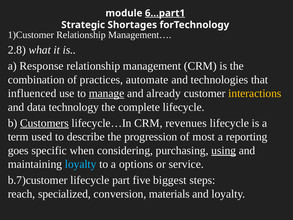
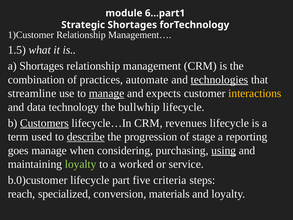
6…part1 underline: present -> none (165, 13)
2.8: 2.8 -> 1.5 (17, 50)
a Response: Response -> Shortages (42, 66)
technologies underline: none -> present (219, 80)
influenced: influenced -> streamline (32, 93)
already: already -> expects (164, 93)
complete: complete -> bullwhip (139, 107)
describe underline: none -> present (86, 137)
most: most -> stage (204, 137)
goes specific: specific -> manage (49, 150)
loyalty colour: light blue -> light green (81, 164)
options: options -> worked (136, 164)
b.7)customer: b.7)customer -> b.0)customer (38, 180)
biggest: biggest -> criteria (170, 180)
